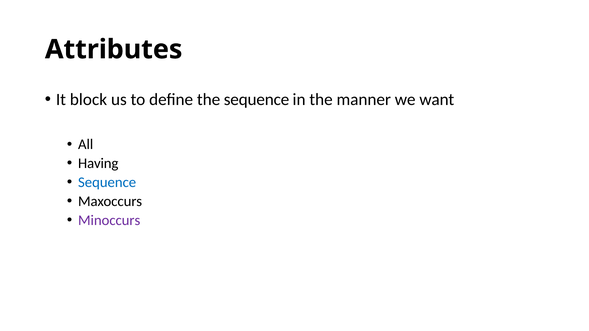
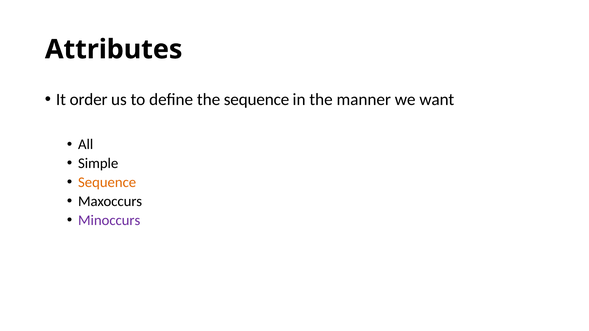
block: block -> order (89, 100)
Having: Having -> Simple (98, 164)
Sequence colour: blue -> orange (107, 182)
